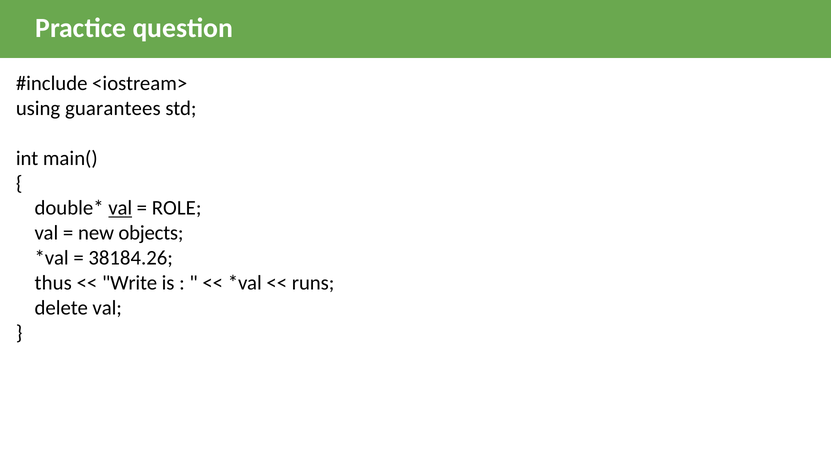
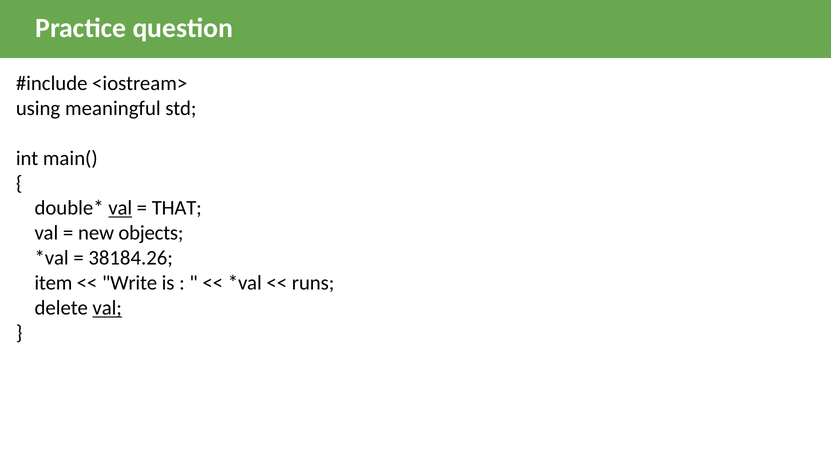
guarantees: guarantees -> meaningful (113, 108)
ROLE: ROLE -> THAT (177, 208)
thus: thus -> item (53, 283)
val underline: none -> present (107, 308)
